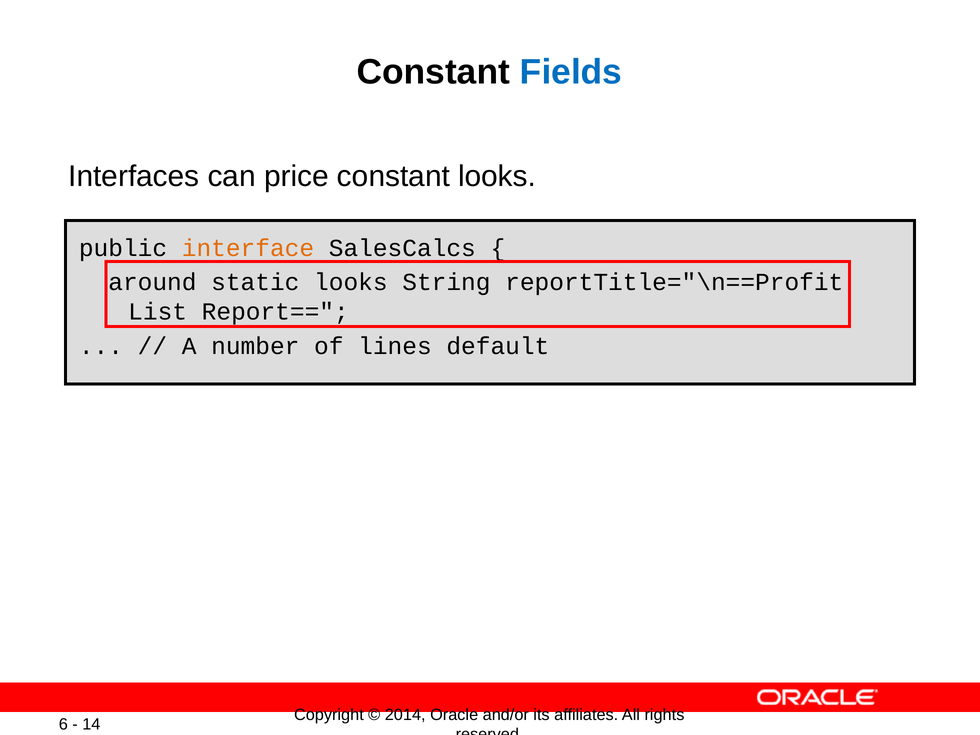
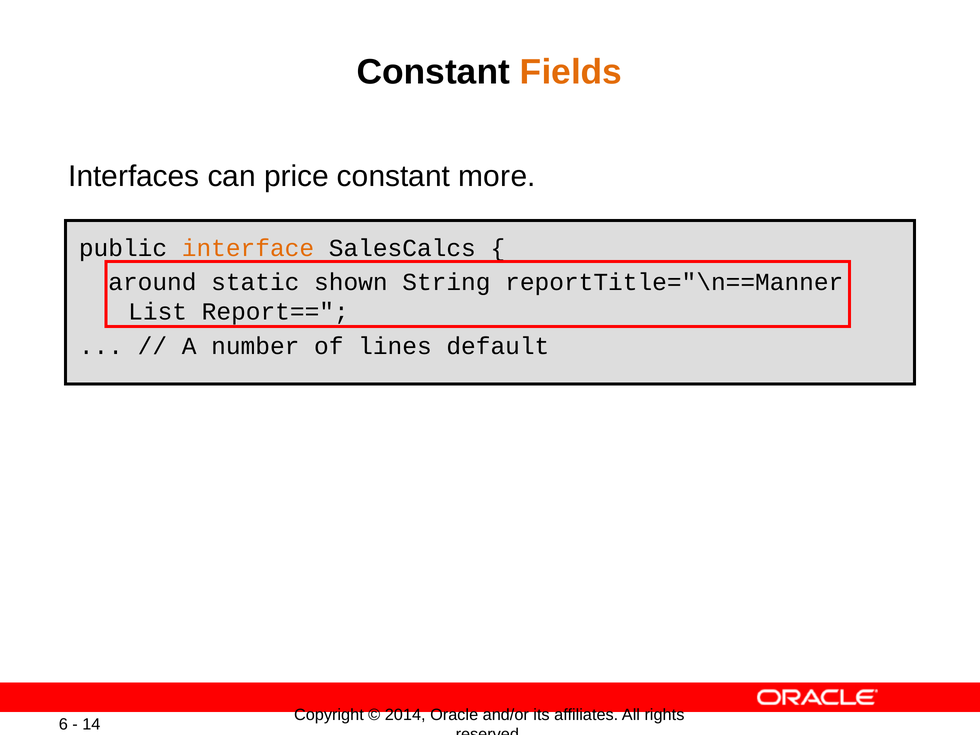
Fields colour: blue -> orange (571, 72)
constant looks: looks -> more (497, 177)
static looks: looks -> shown (351, 282)
reportTitle="\n==Profit: reportTitle="\n==Profit -> reportTitle="\n==Manner (674, 282)
